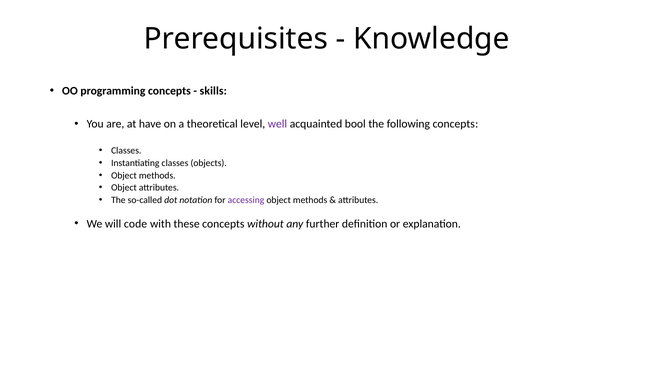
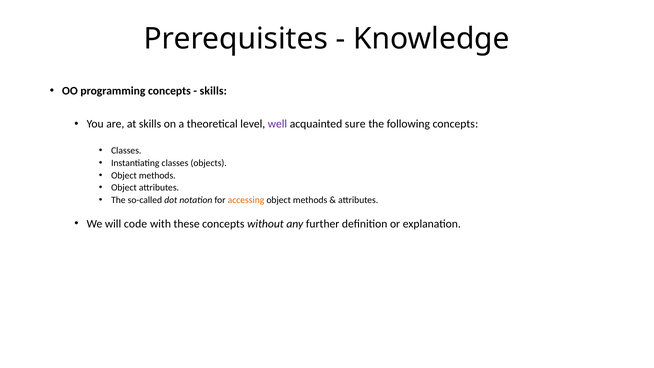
at have: have -> skills (150, 124)
bool: bool -> sure (355, 124)
accessing colour: purple -> orange (246, 200)
